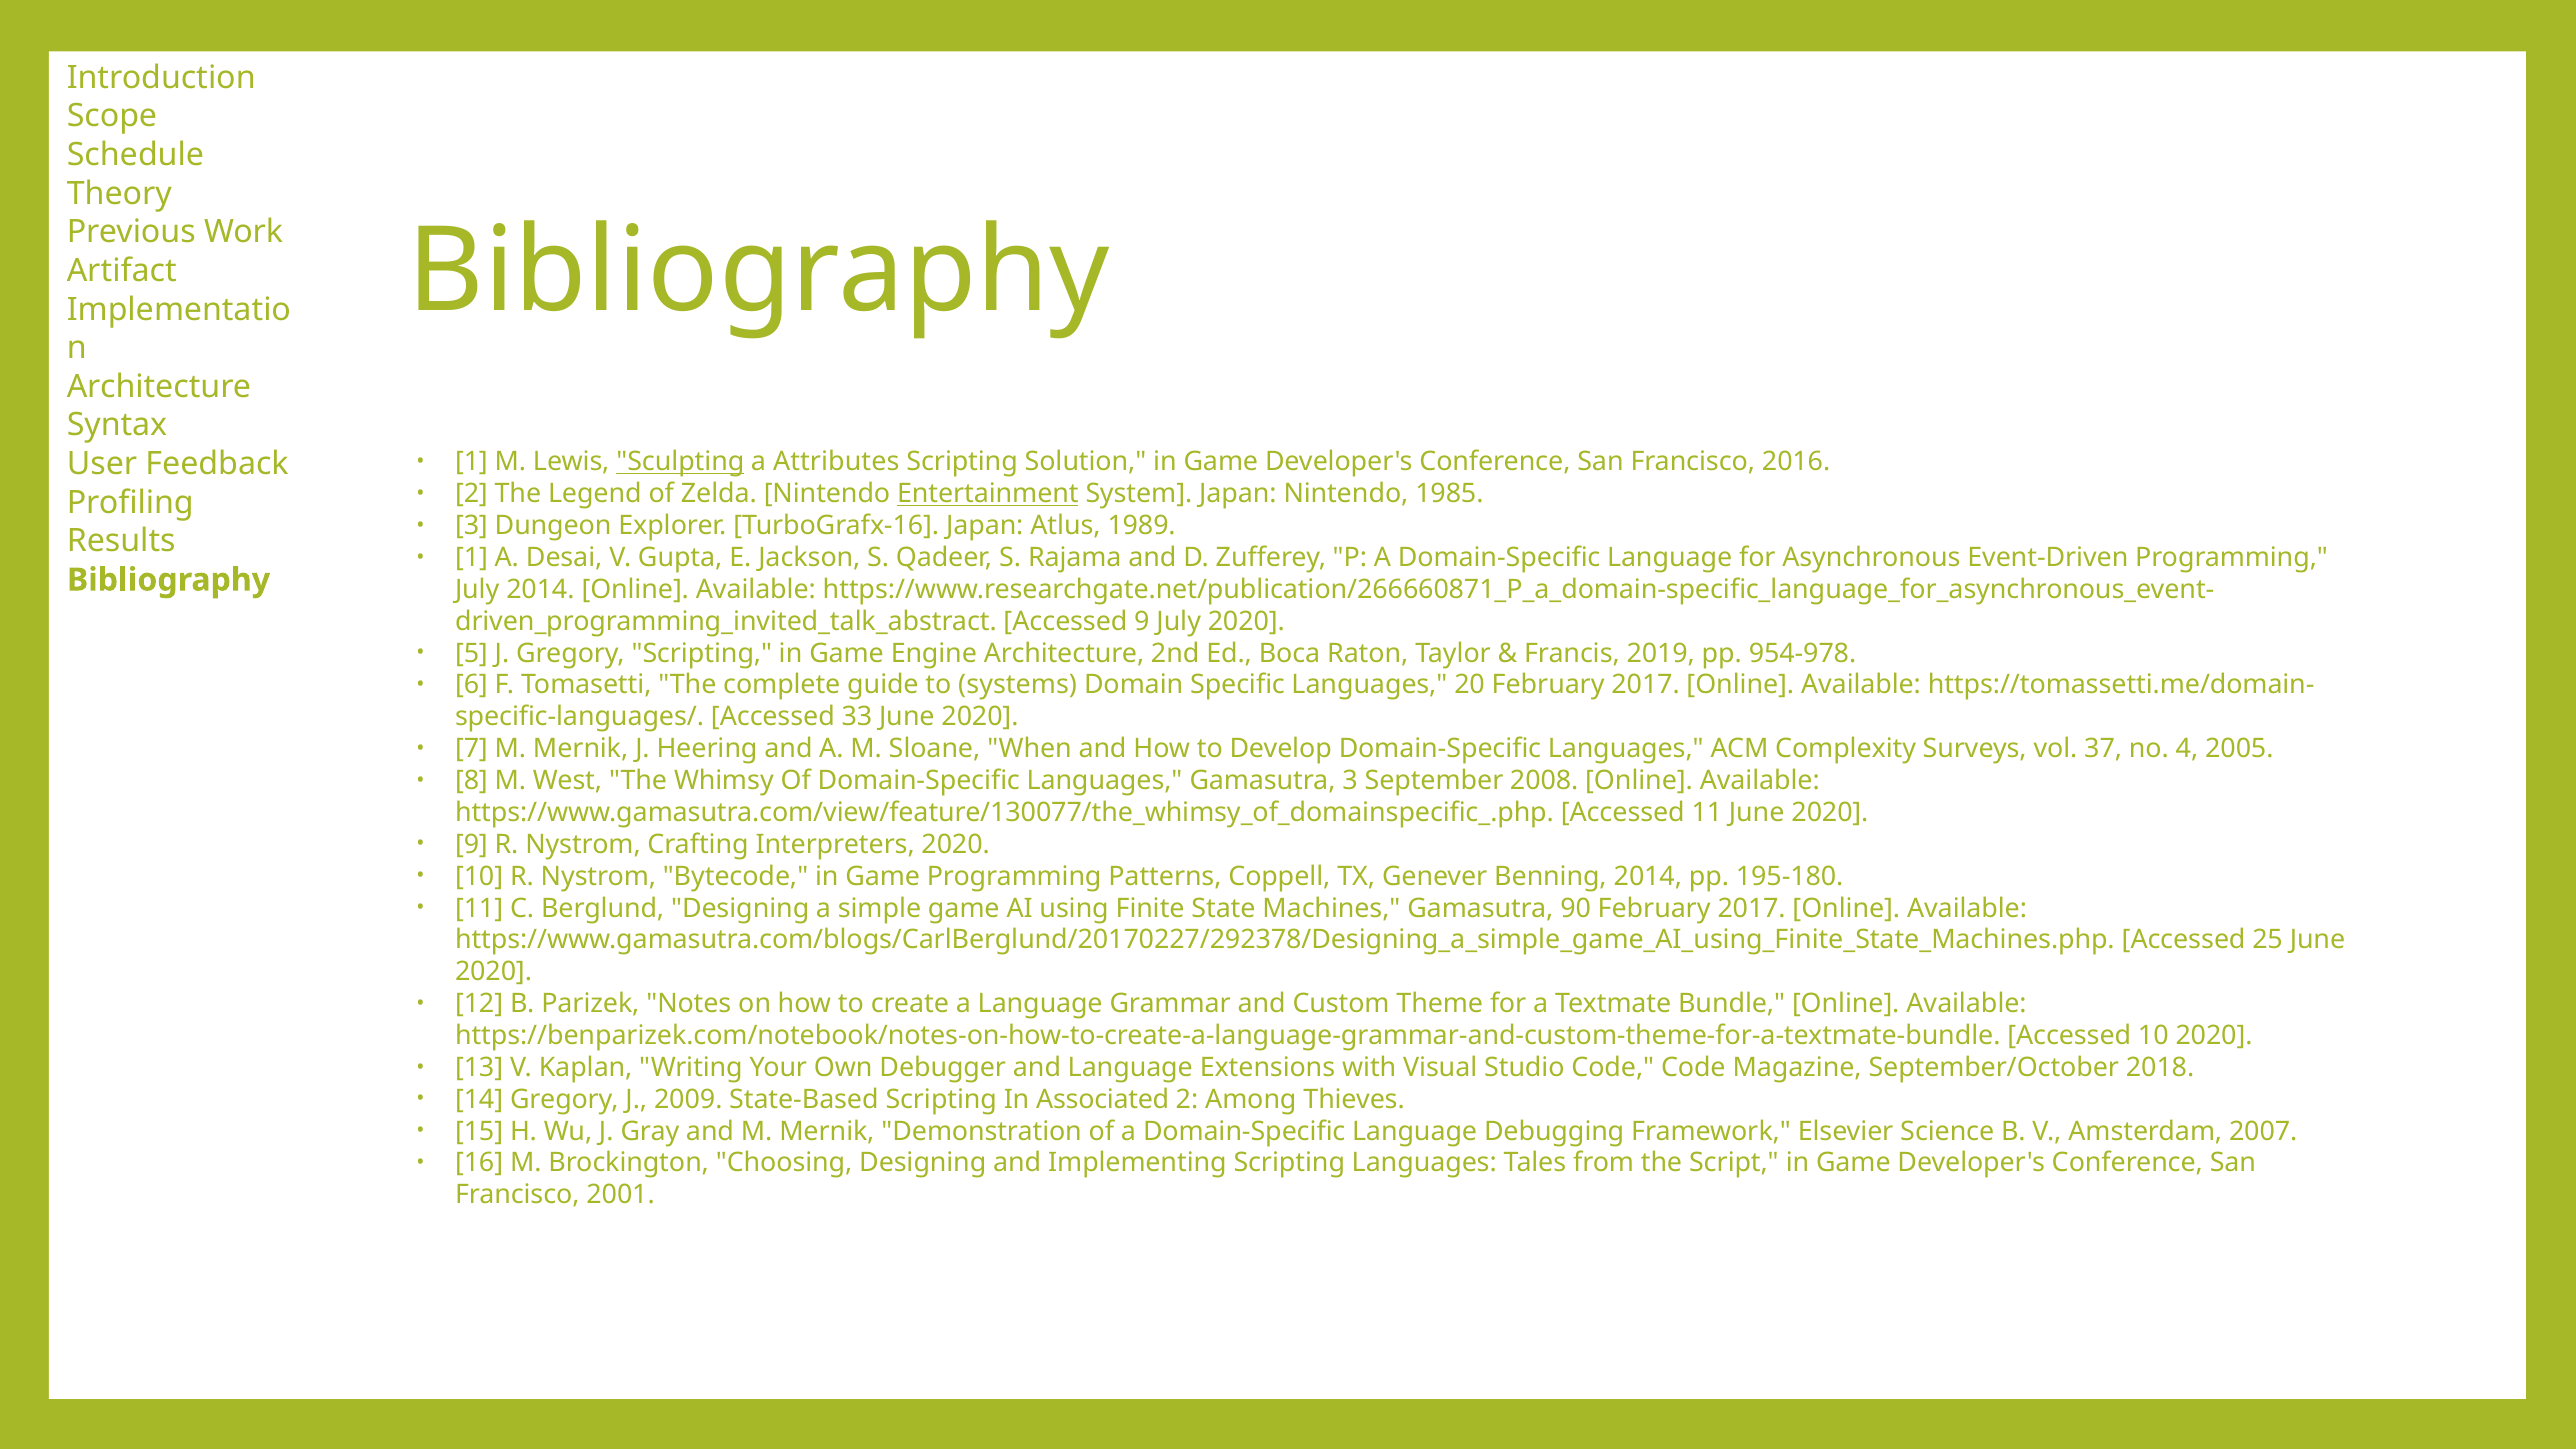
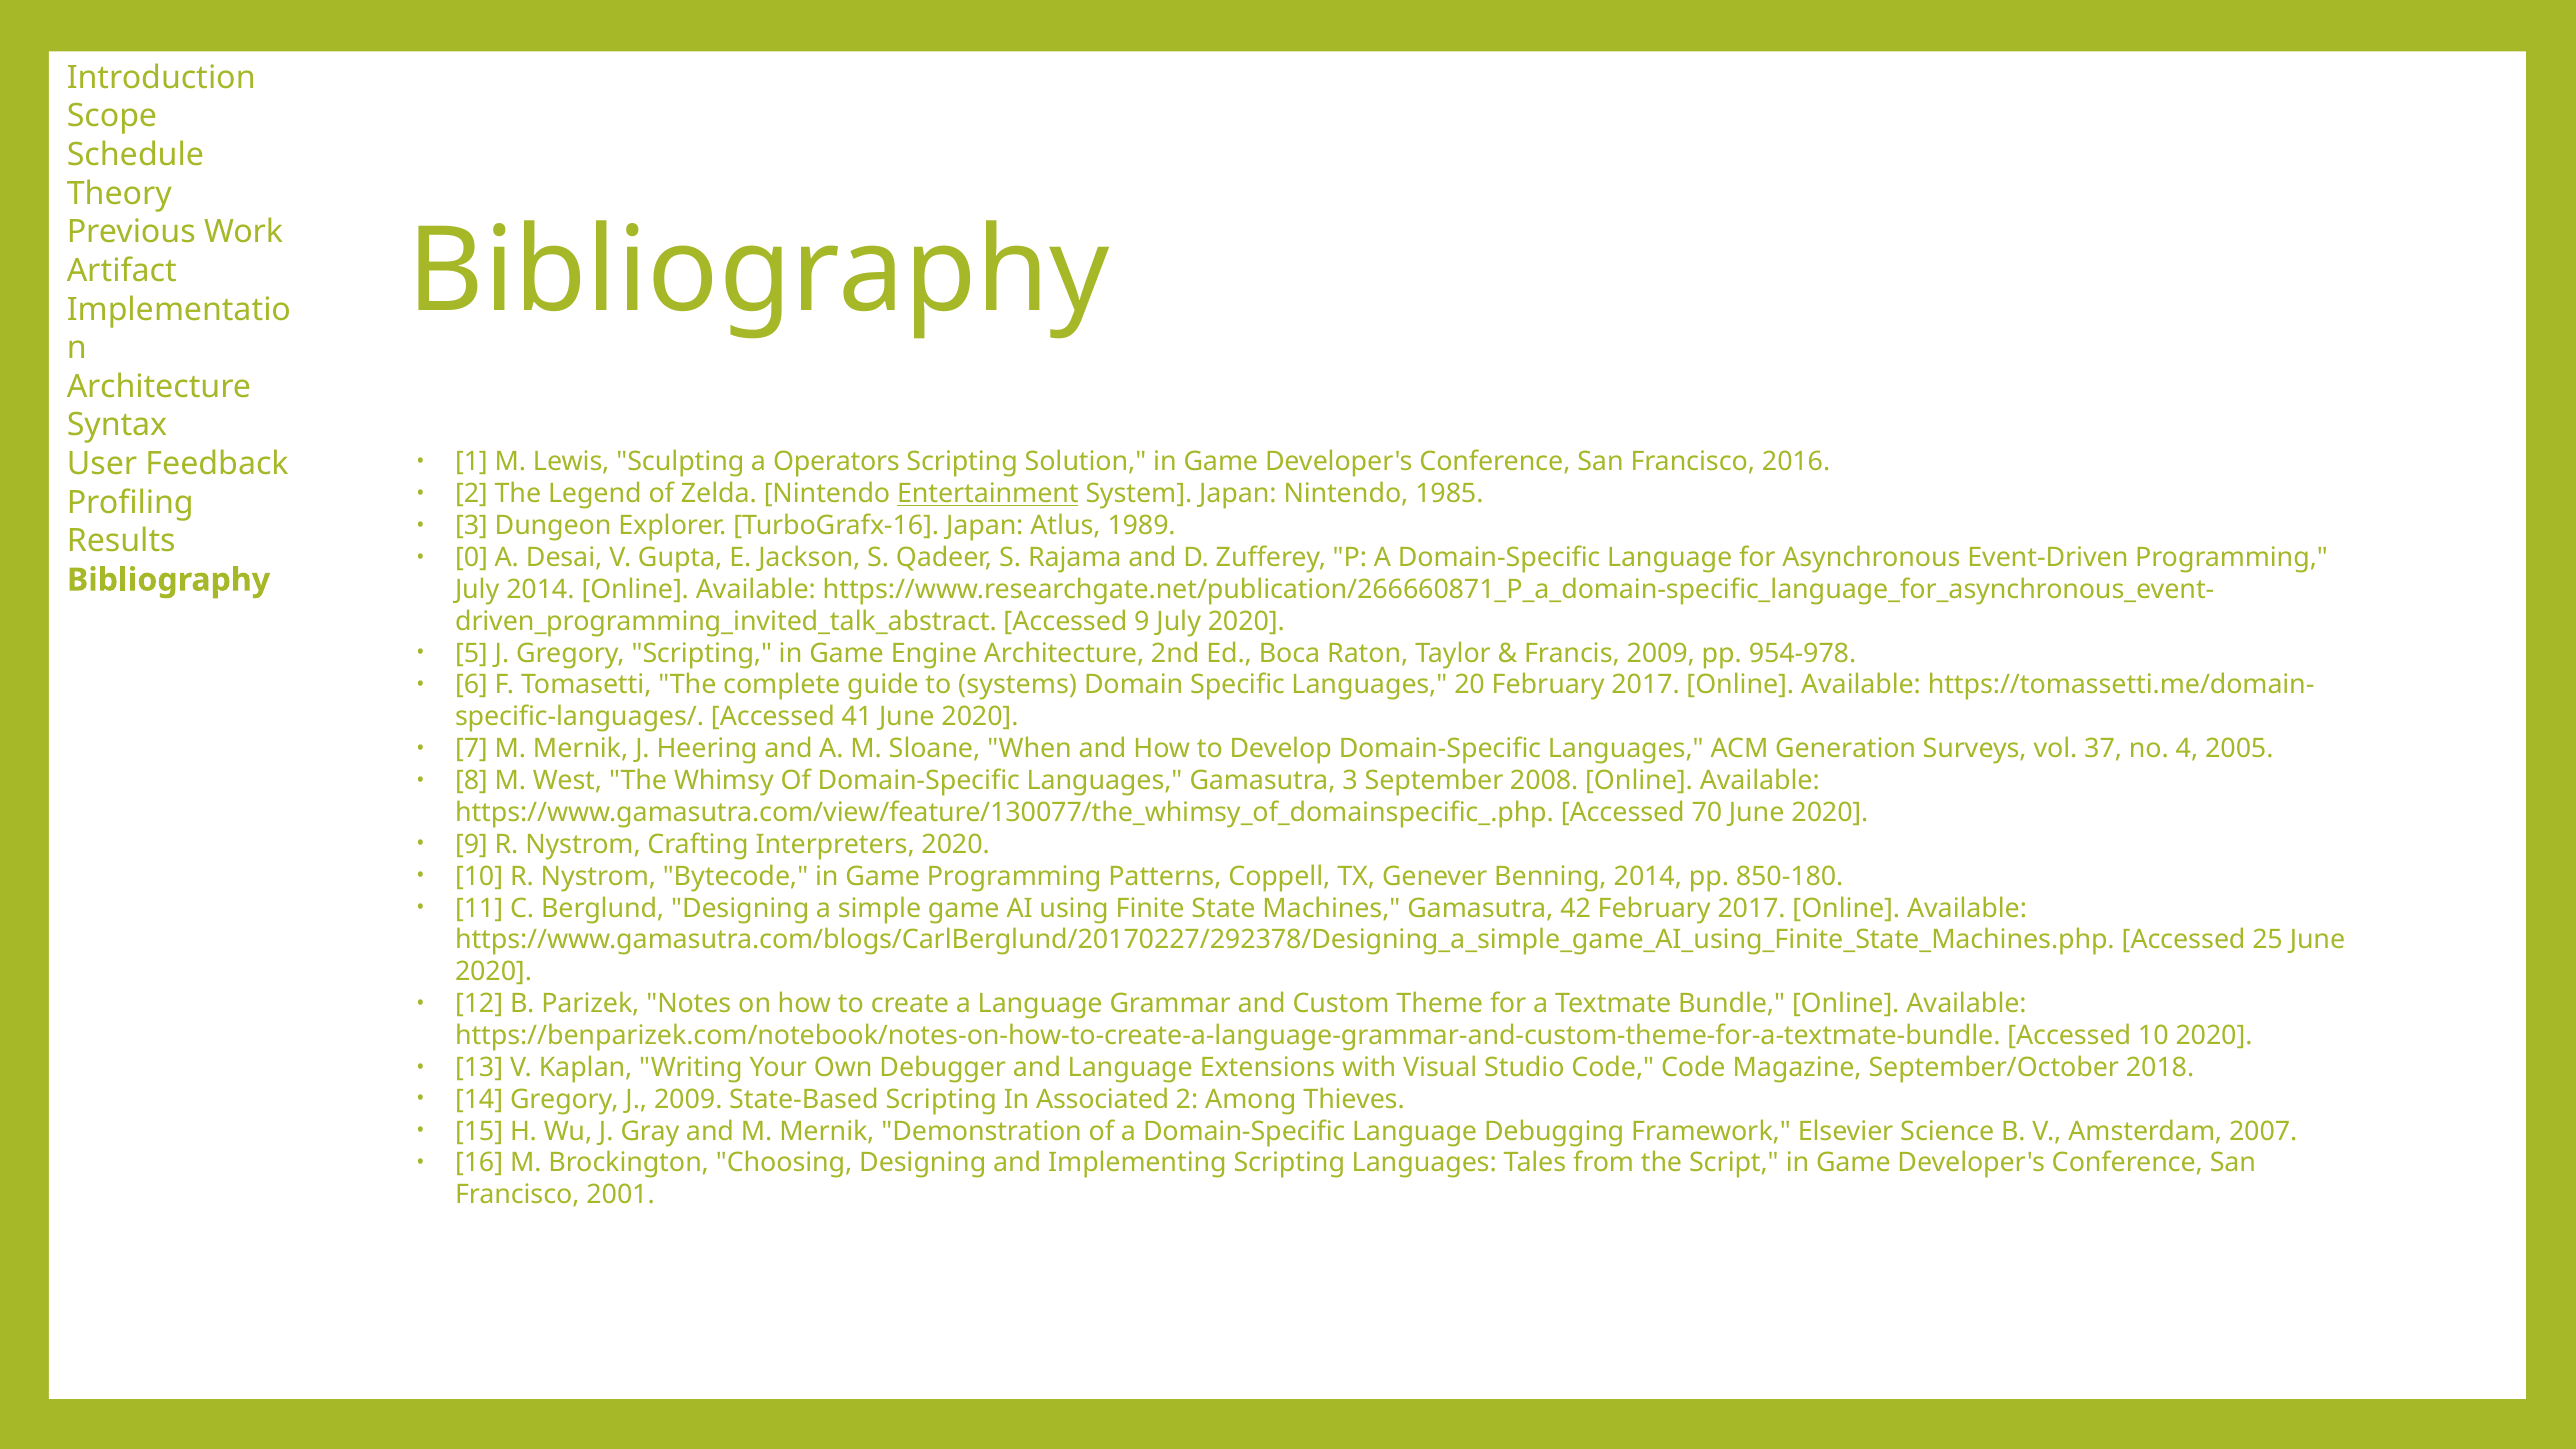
Sculpting underline: present -> none (680, 462)
Attributes: Attributes -> Operators (836, 462)
1: 1 -> 0 (471, 558)
Francis 2019: 2019 -> 2009 (1661, 653)
33: 33 -> 41 (857, 717)
Complexity: Complexity -> Generation (1846, 749)
Accessed 11: 11 -> 70 (1707, 813)
195-180: 195-180 -> 850-180 (1790, 876)
90: 90 -> 42 (1576, 908)
